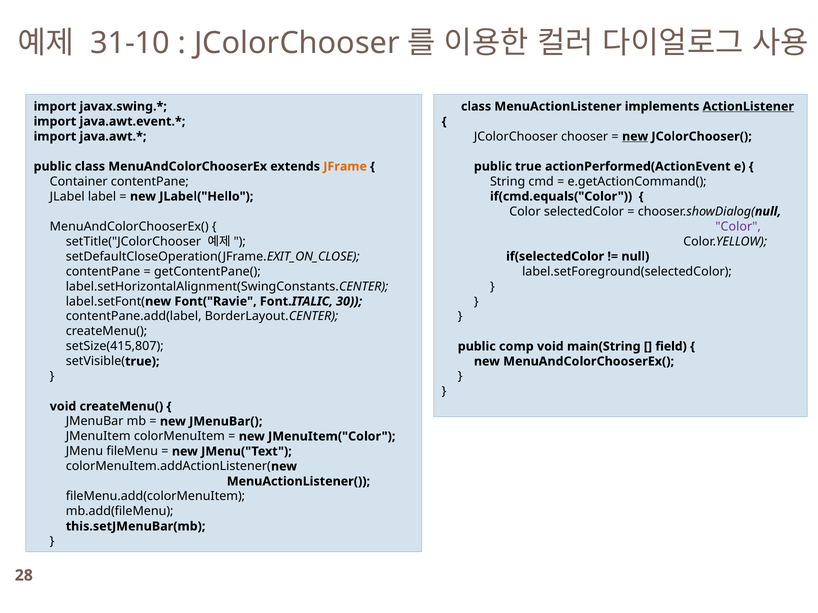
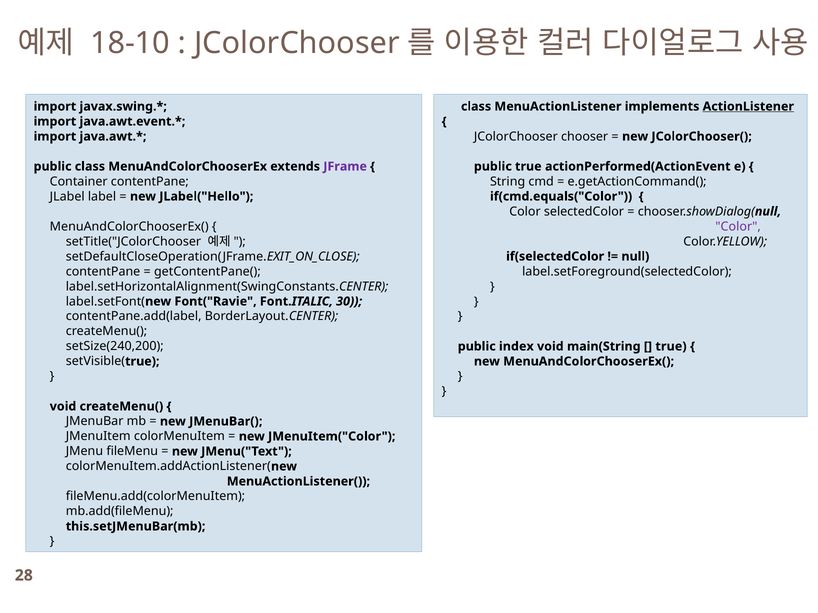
31-10: 31-10 -> 18-10 (130, 43)
new underline: present -> none (635, 137)
JFrame colour: orange -> purple (345, 167)
setSize(415,807: setSize(415,807 -> setSize(240,200 (115, 347)
comp: comp -> index (516, 347)
field: field -> true (671, 347)
